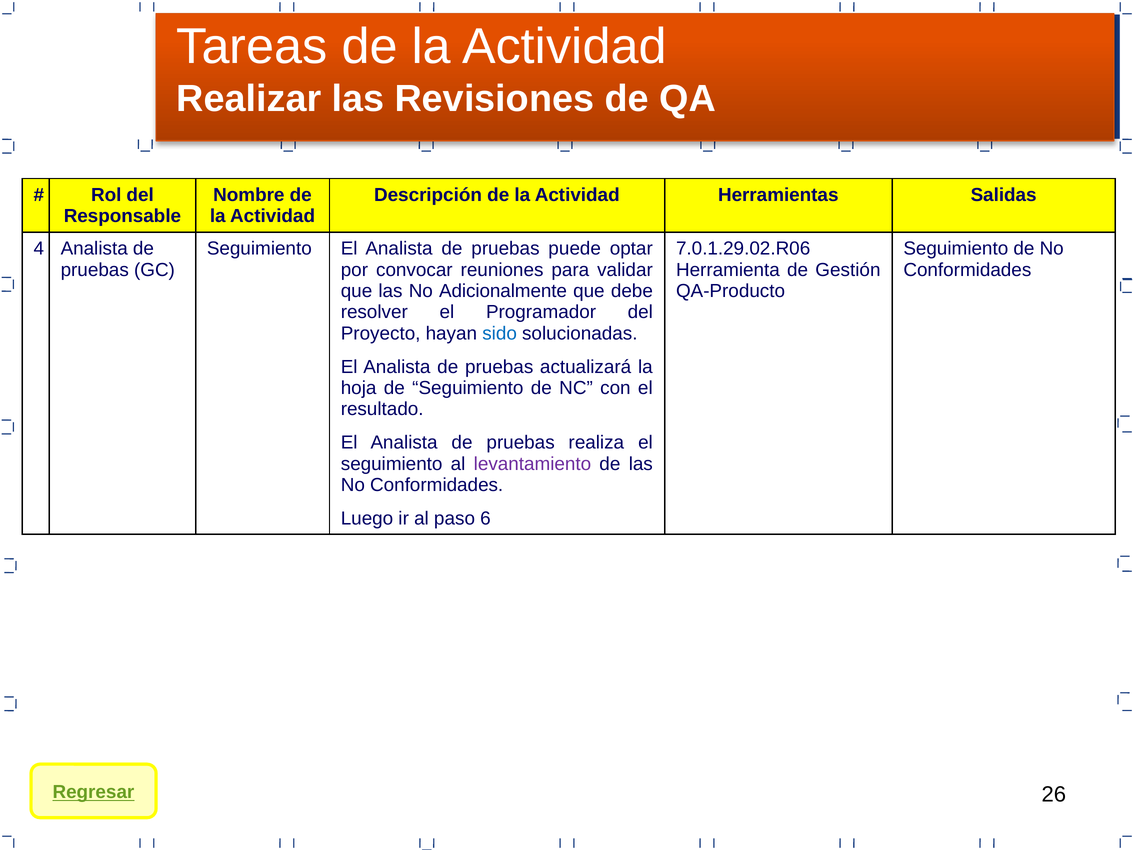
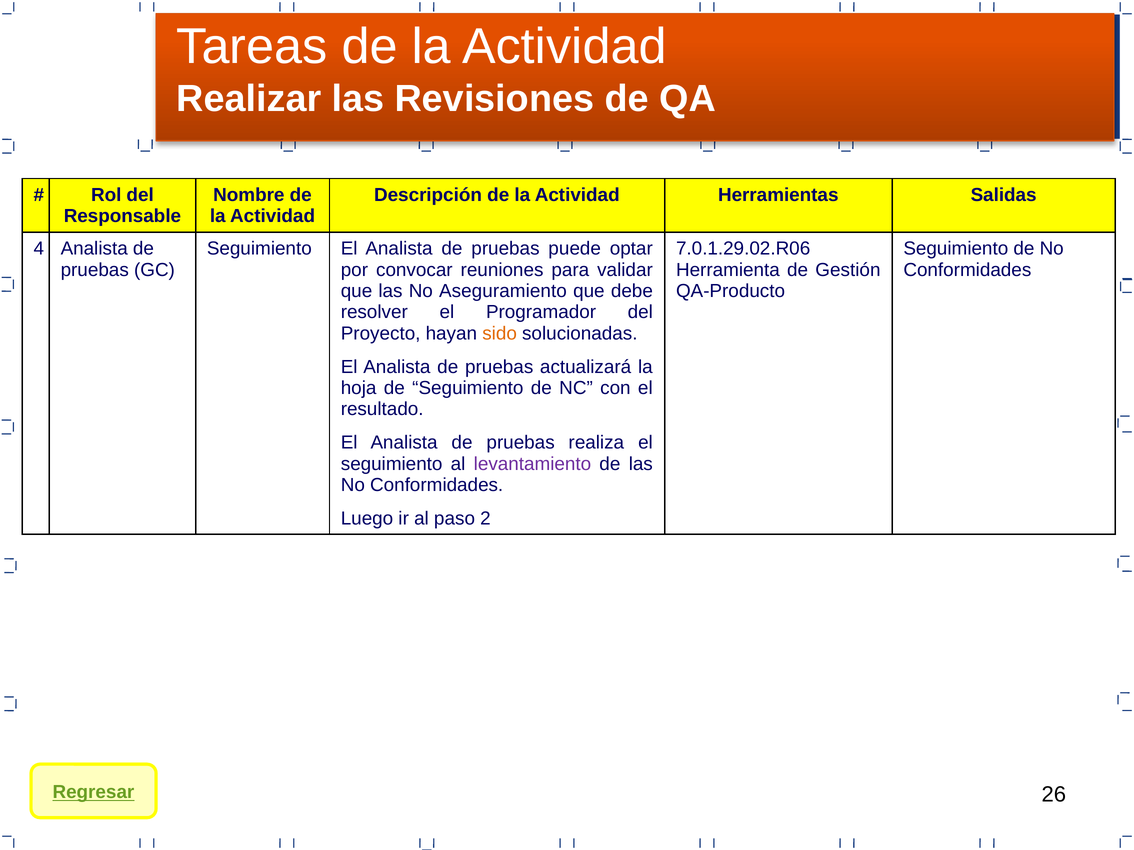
Adicionalmente: Adicionalmente -> Aseguramiento (503, 291)
sido colour: blue -> orange (500, 334)
6: 6 -> 2 (485, 519)
